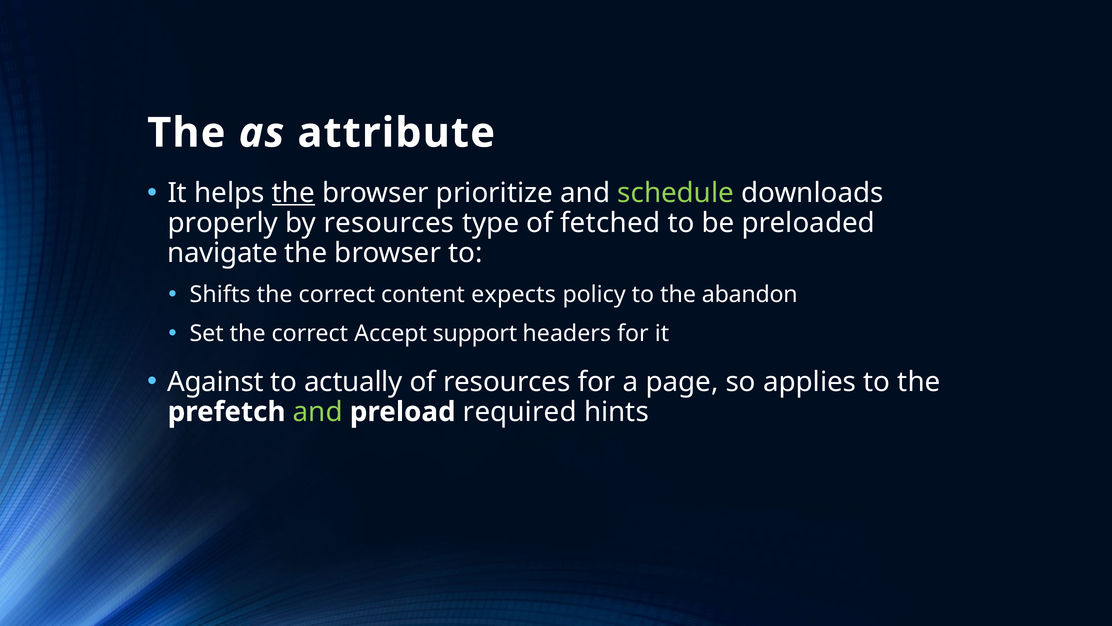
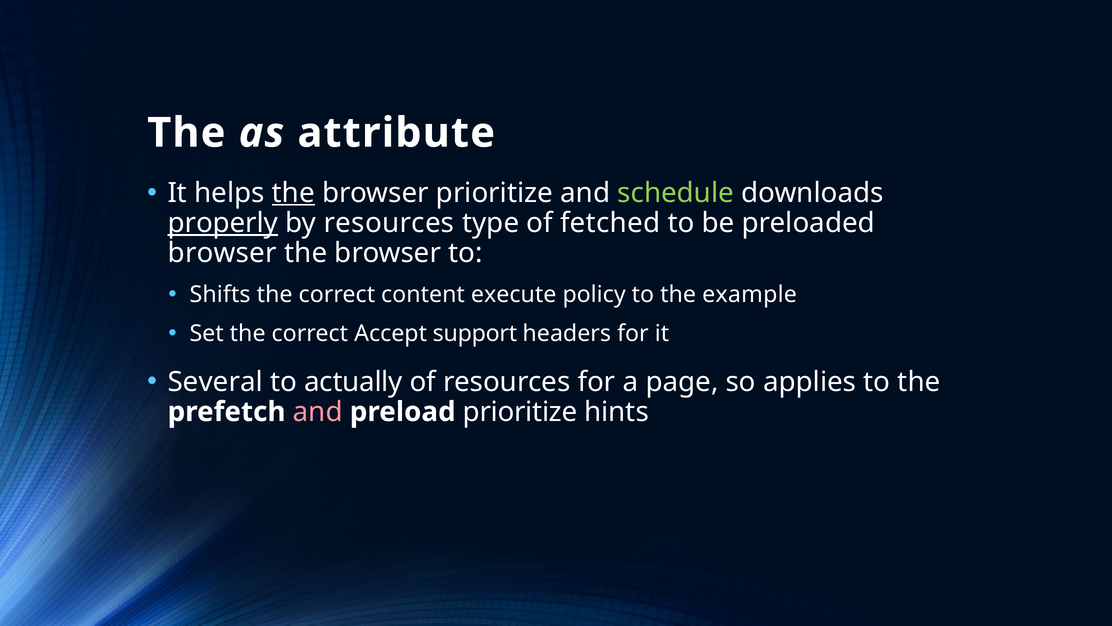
properly underline: none -> present (223, 223)
navigate: navigate -> browser (222, 253)
expects: expects -> execute (514, 294)
abandon: abandon -> example (750, 294)
Against: Against -> Several (215, 382)
and colour: light green -> pink (318, 412)
preload required: required -> prioritize (520, 412)
